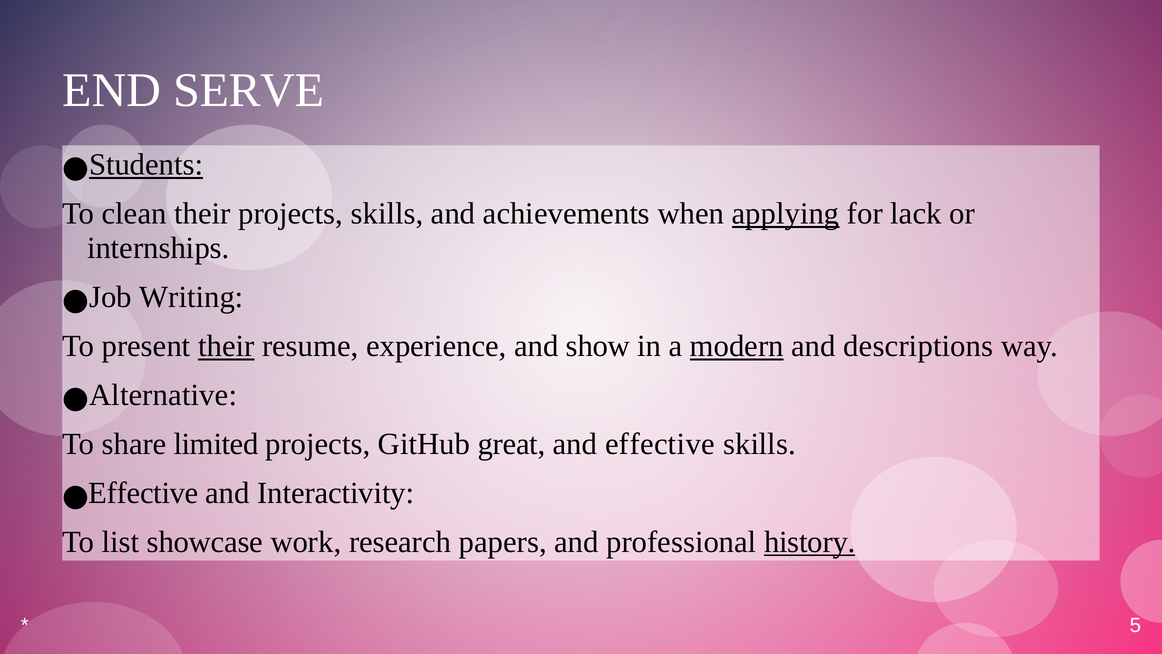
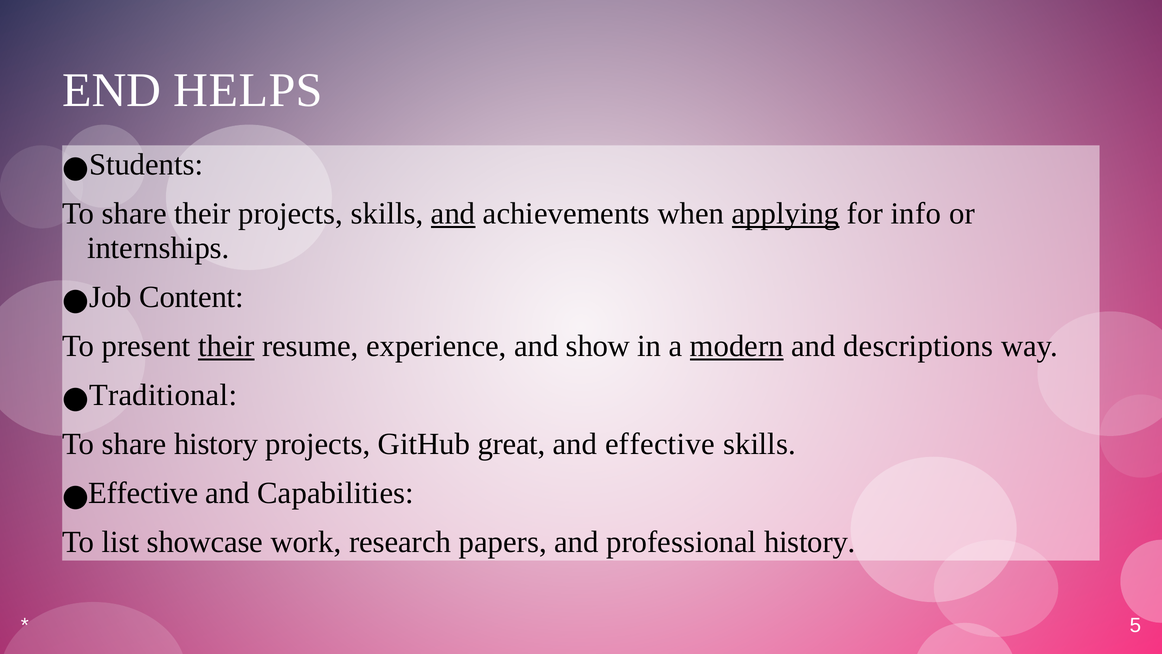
SERVE: SERVE -> HELPS (248, 90)
Students underline: present -> none (146, 165)
clean: clean -> share (134, 214)
and underline: none -> present (453, 214)
lack: lack -> info (916, 214)
Writing: Writing -> Content (191, 297)
Alternative: Alternative -> Traditional (163, 395)
share limited: limited -> history (216, 444)
Interactivity: Interactivity -> Capabilities (336, 493)
history underline: present -> none (810, 542)
